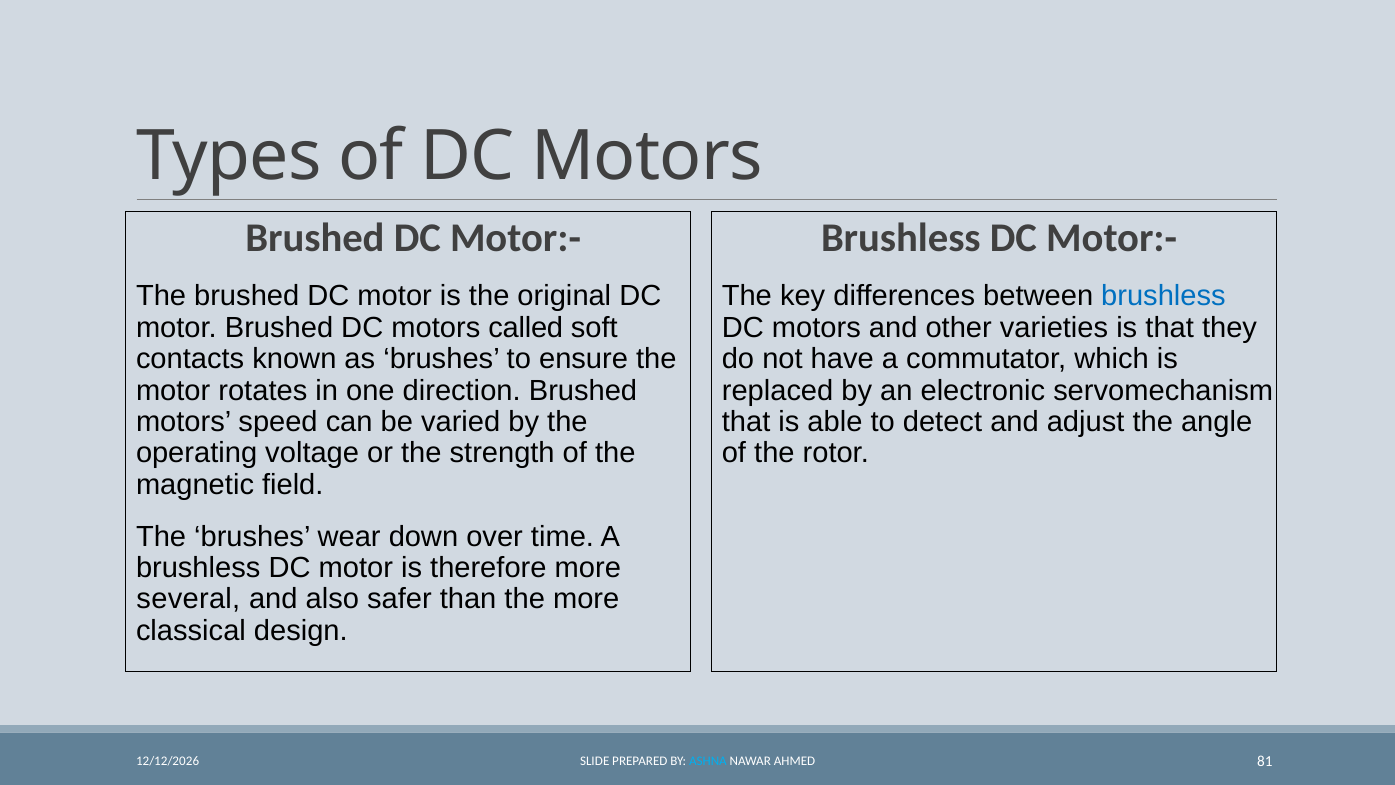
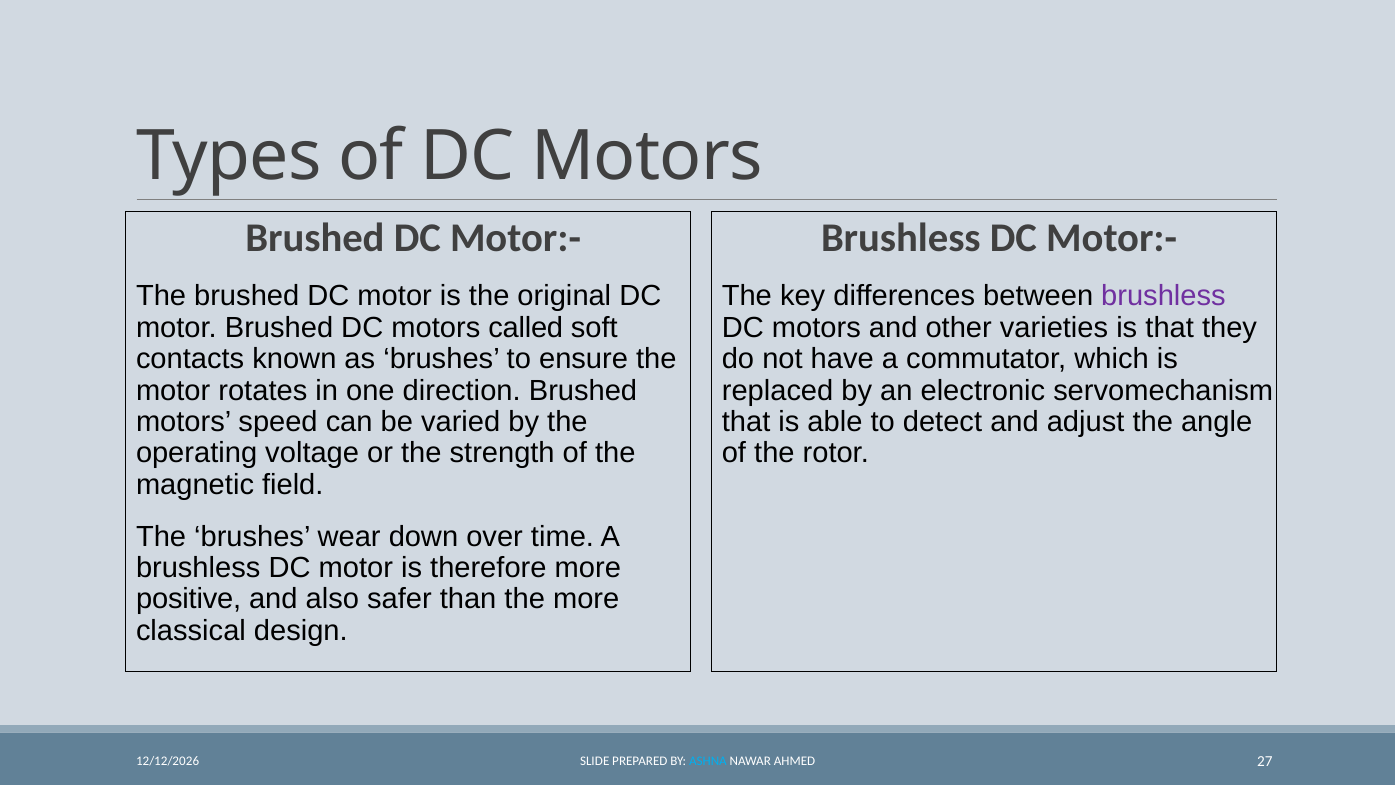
brushless colour: blue -> purple (1163, 296)
several: several -> positive (189, 599)
81: 81 -> 27 (1265, 761)
